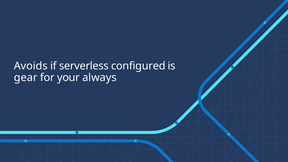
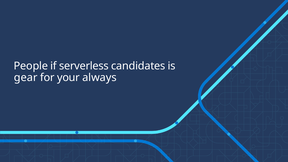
Avoids: Avoids -> People (31, 66)
configured: configured -> candidates (138, 66)
